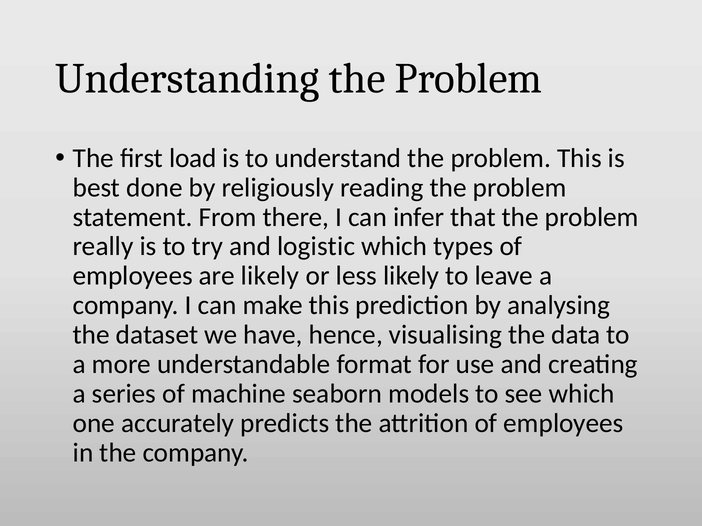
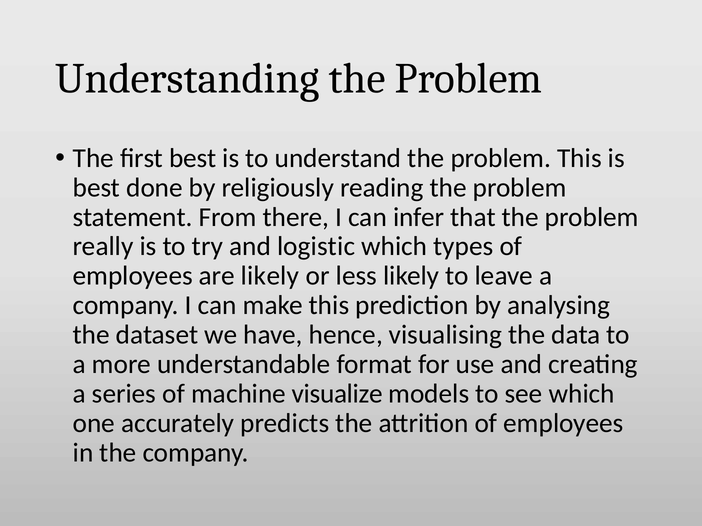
first load: load -> best (193, 158)
seaborn: seaborn -> visualize (337, 394)
